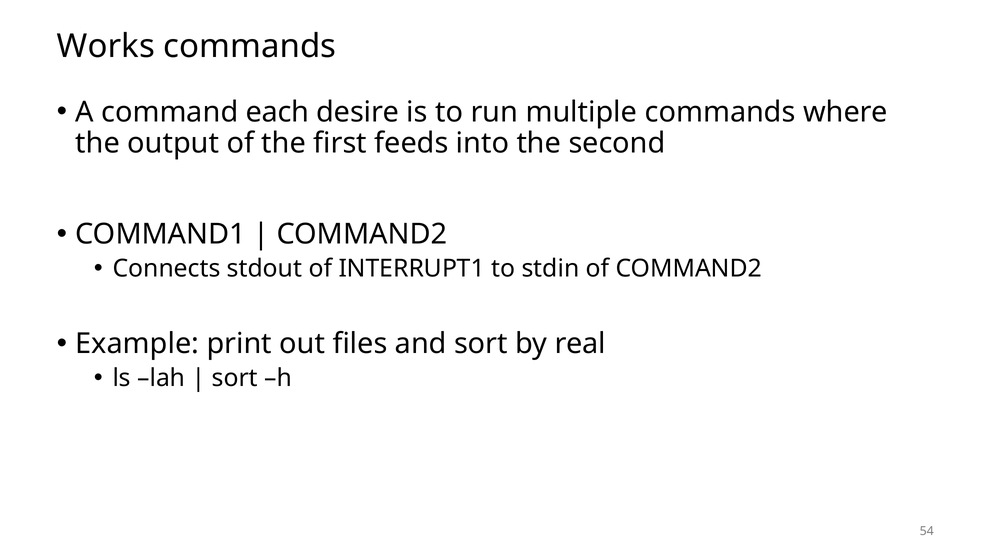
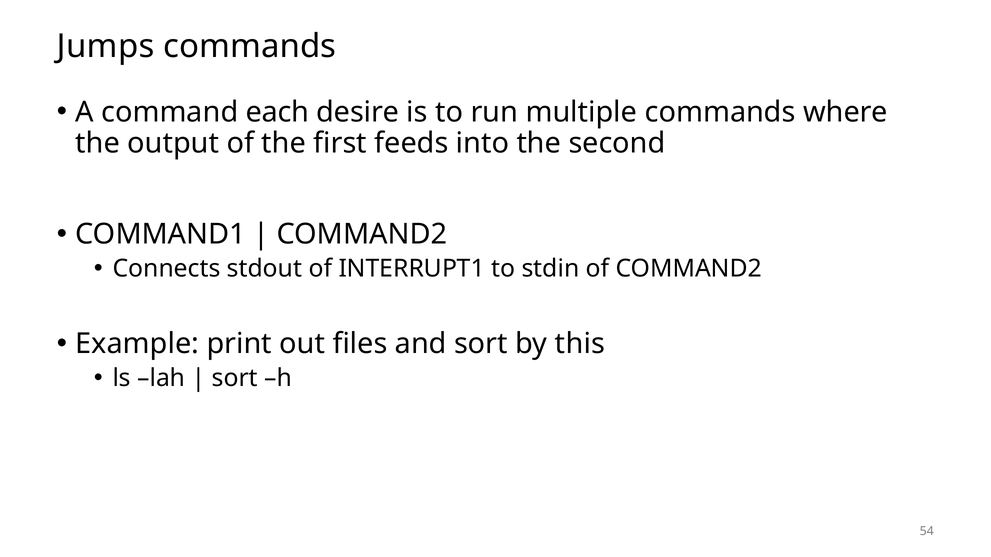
Works: Works -> Jumps (106, 46)
real: real -> this (580, 344)
